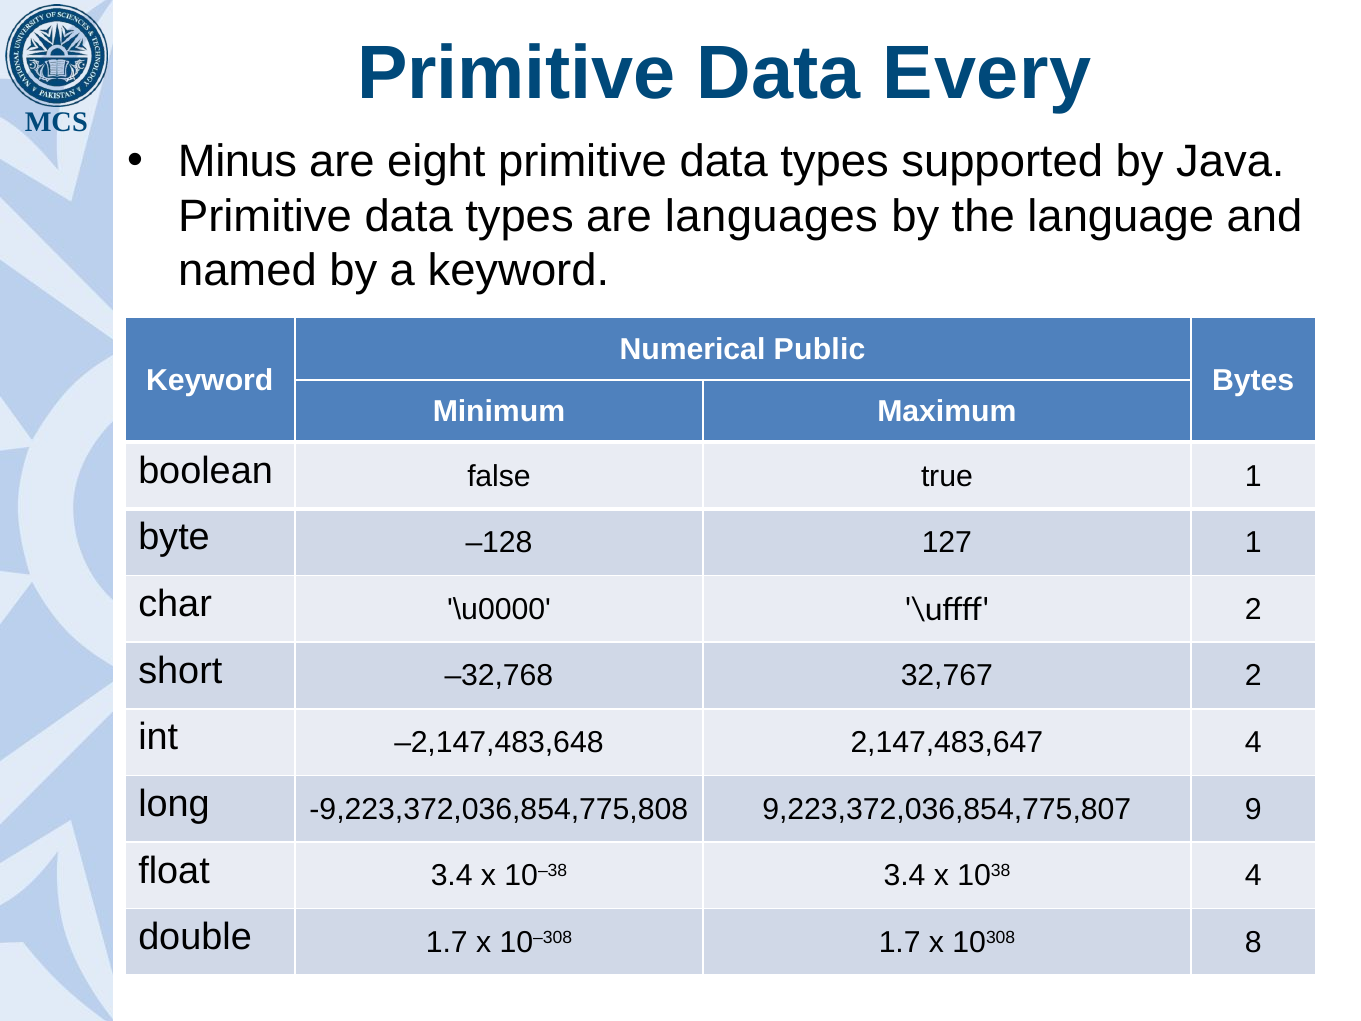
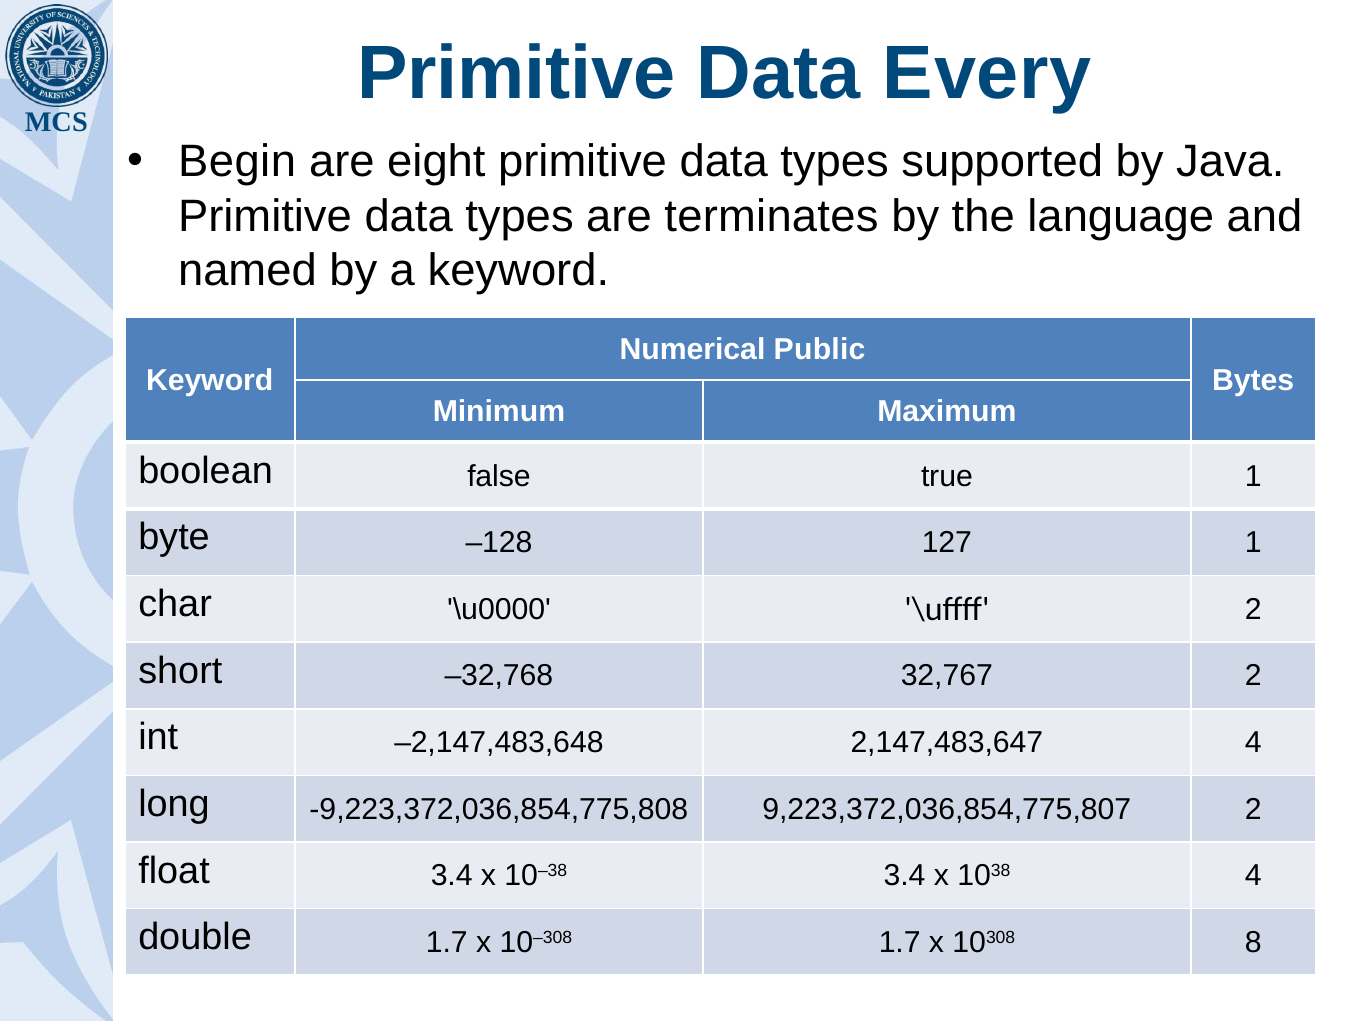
Minus: Minus -> Begin (237, 162)
languages: languages -> terminates (771, 216)
9,223,372,036,854,775,807 9: 9 -> 2 (1253, 809)
